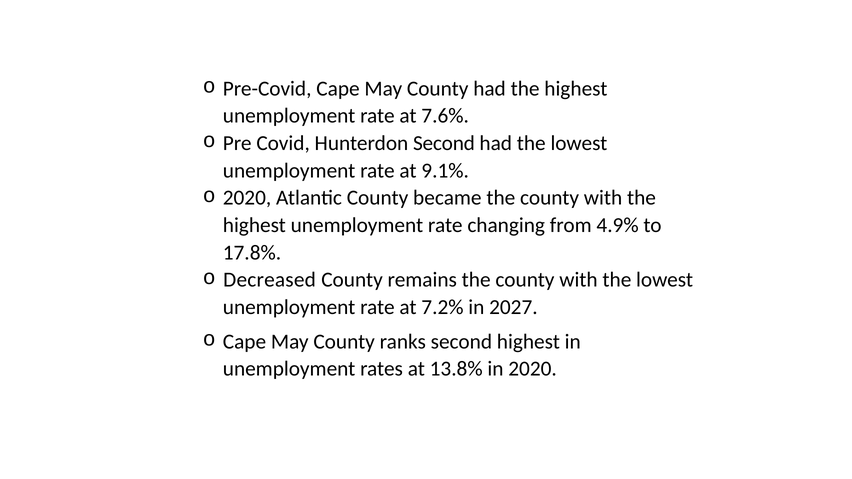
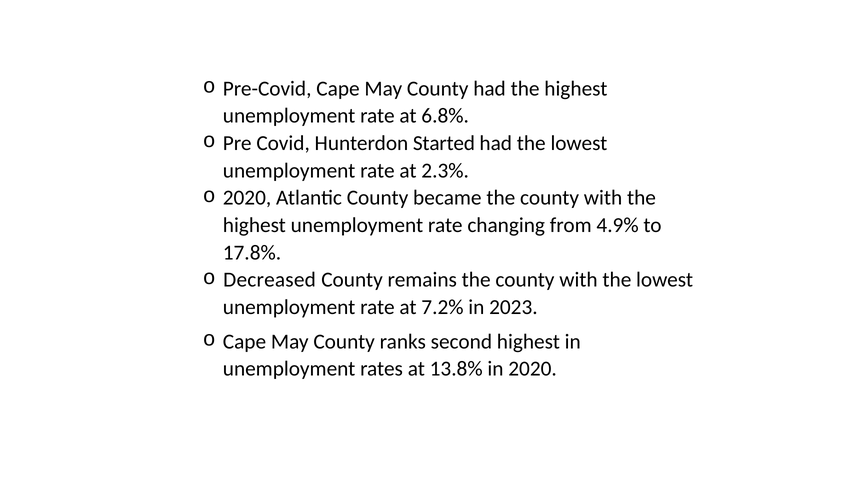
7.6%: 7.6% -> 6.8% (445, 116)
Hunterdon Second: Second -> Started (444, 143)
9.1%: 9.1% -> 2.3% (445, 171)
2027: 2027 -> 2023 (513, 307)
